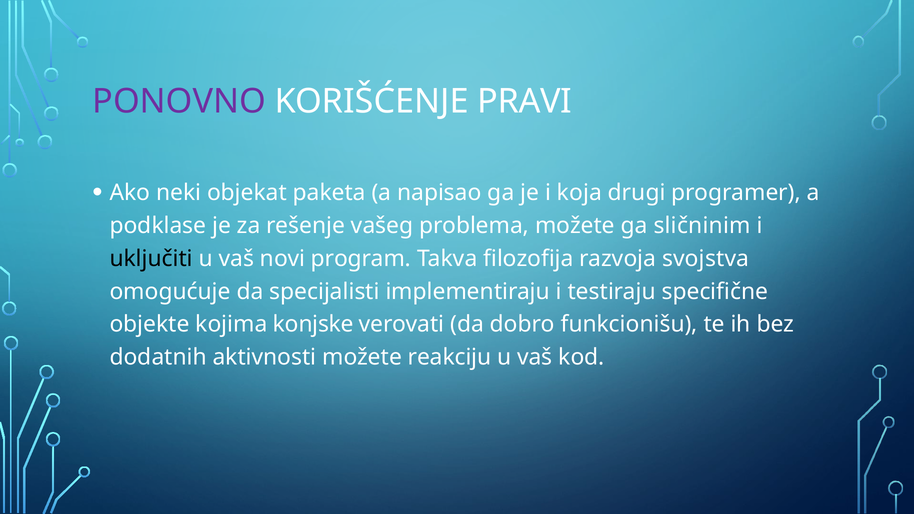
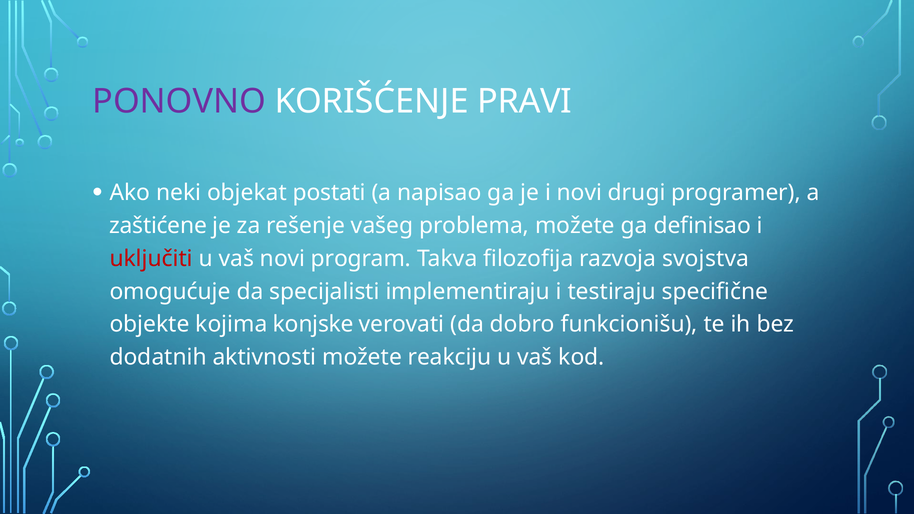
paketa: paketa -> postati (329, 193)
i koja: koja -> novi (579, 193)
podklase: podklase -> zaštićene (158, 226)
sličninim: sličninim -> definisao (702, 226)
uključiti colour: black -> red (151, 259)
